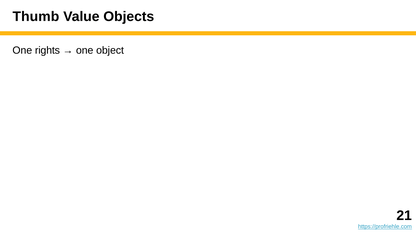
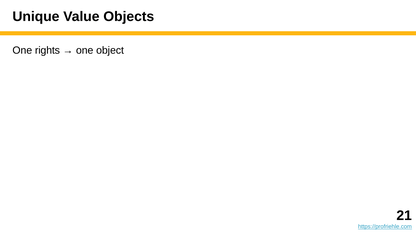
Thumb: Thumb -> Unique (36, 17)
